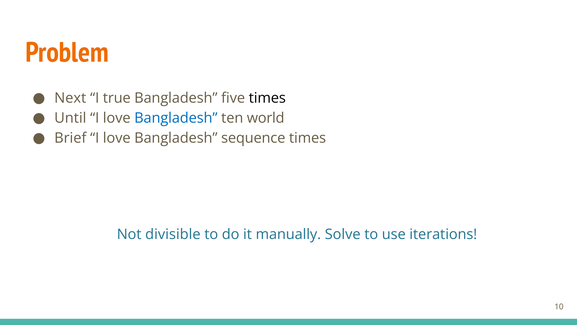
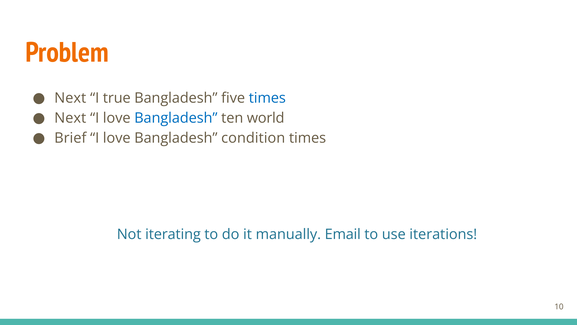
times colour: black -> blue (267, 98)
Until: Until -> Next (70, 118)
sequence: sequence -> condition (253, 138)
divisible: divisible -> iterating (173, 234)
Solve: Solve -> Email (343, 234)
